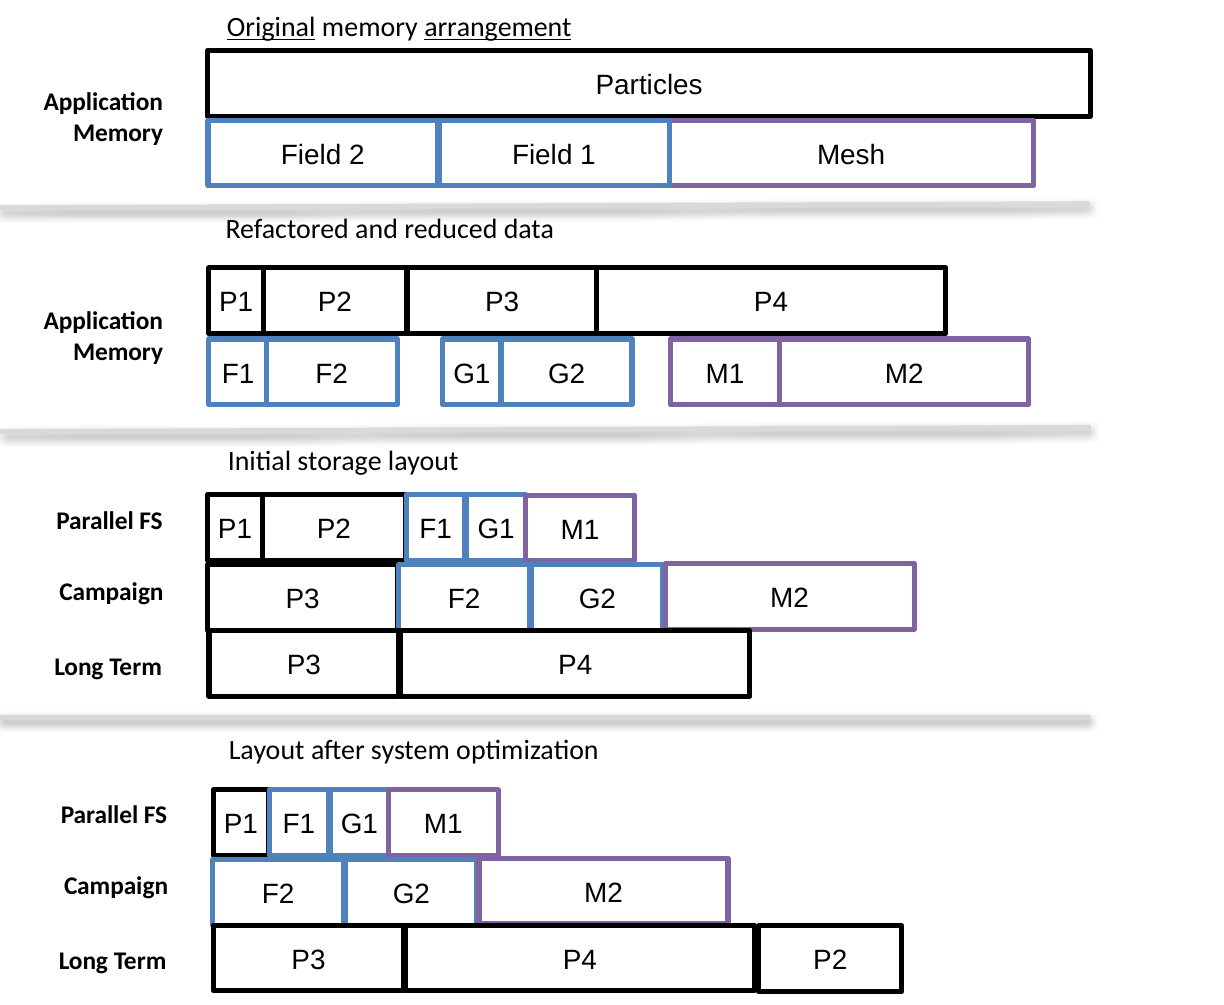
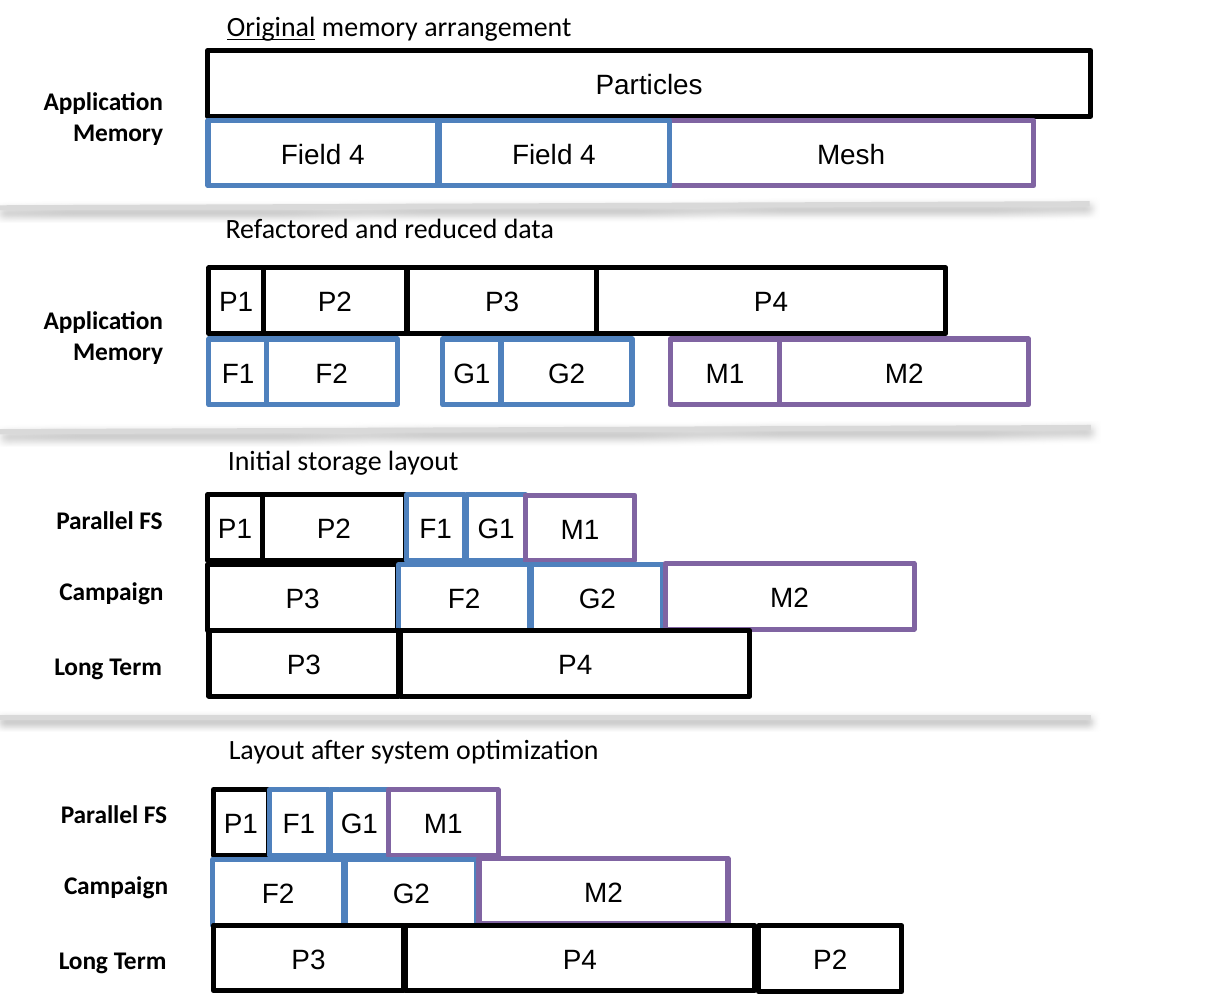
arrangement underline: present -> none (498, 28)
2: 2 -> 4 (357, 155)
1: 1 -> 4 (588, 155)
